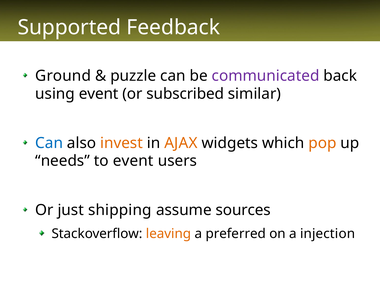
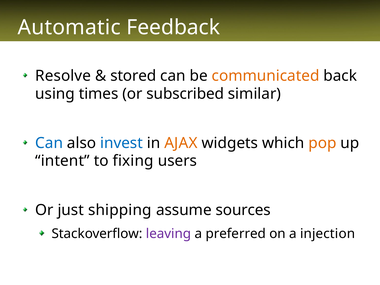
Supported: Supported -> Automatic (69, 28)
Ground: Ground -> Resolve (63, 76)
puzzle: puzzle -> stored (133, 76)
communicated colour: purple -> orange (266, 76)
using event: event -> times (99, 94)
invest colour: orange -> blue (121, 143)
needs: needs -> intent (62, 161)
to event: event -> fixing (133, 161)
leaving colour: orange -> purple (169, 234)
